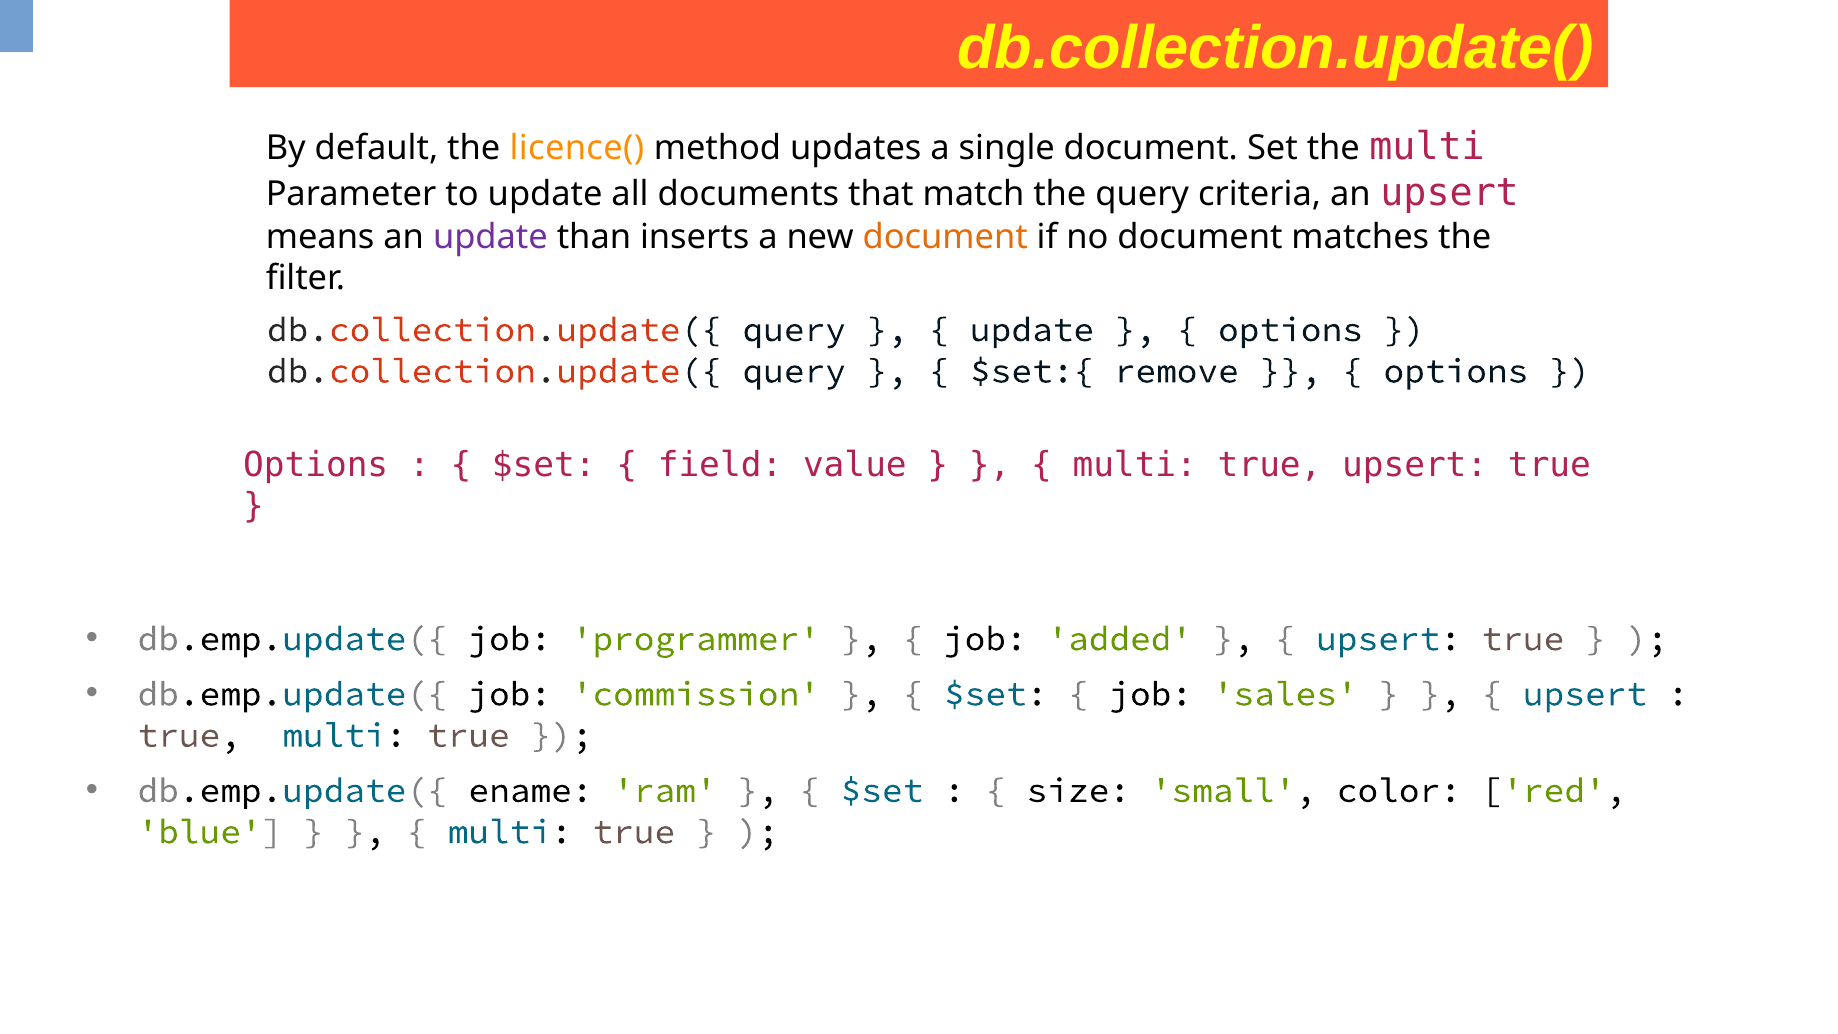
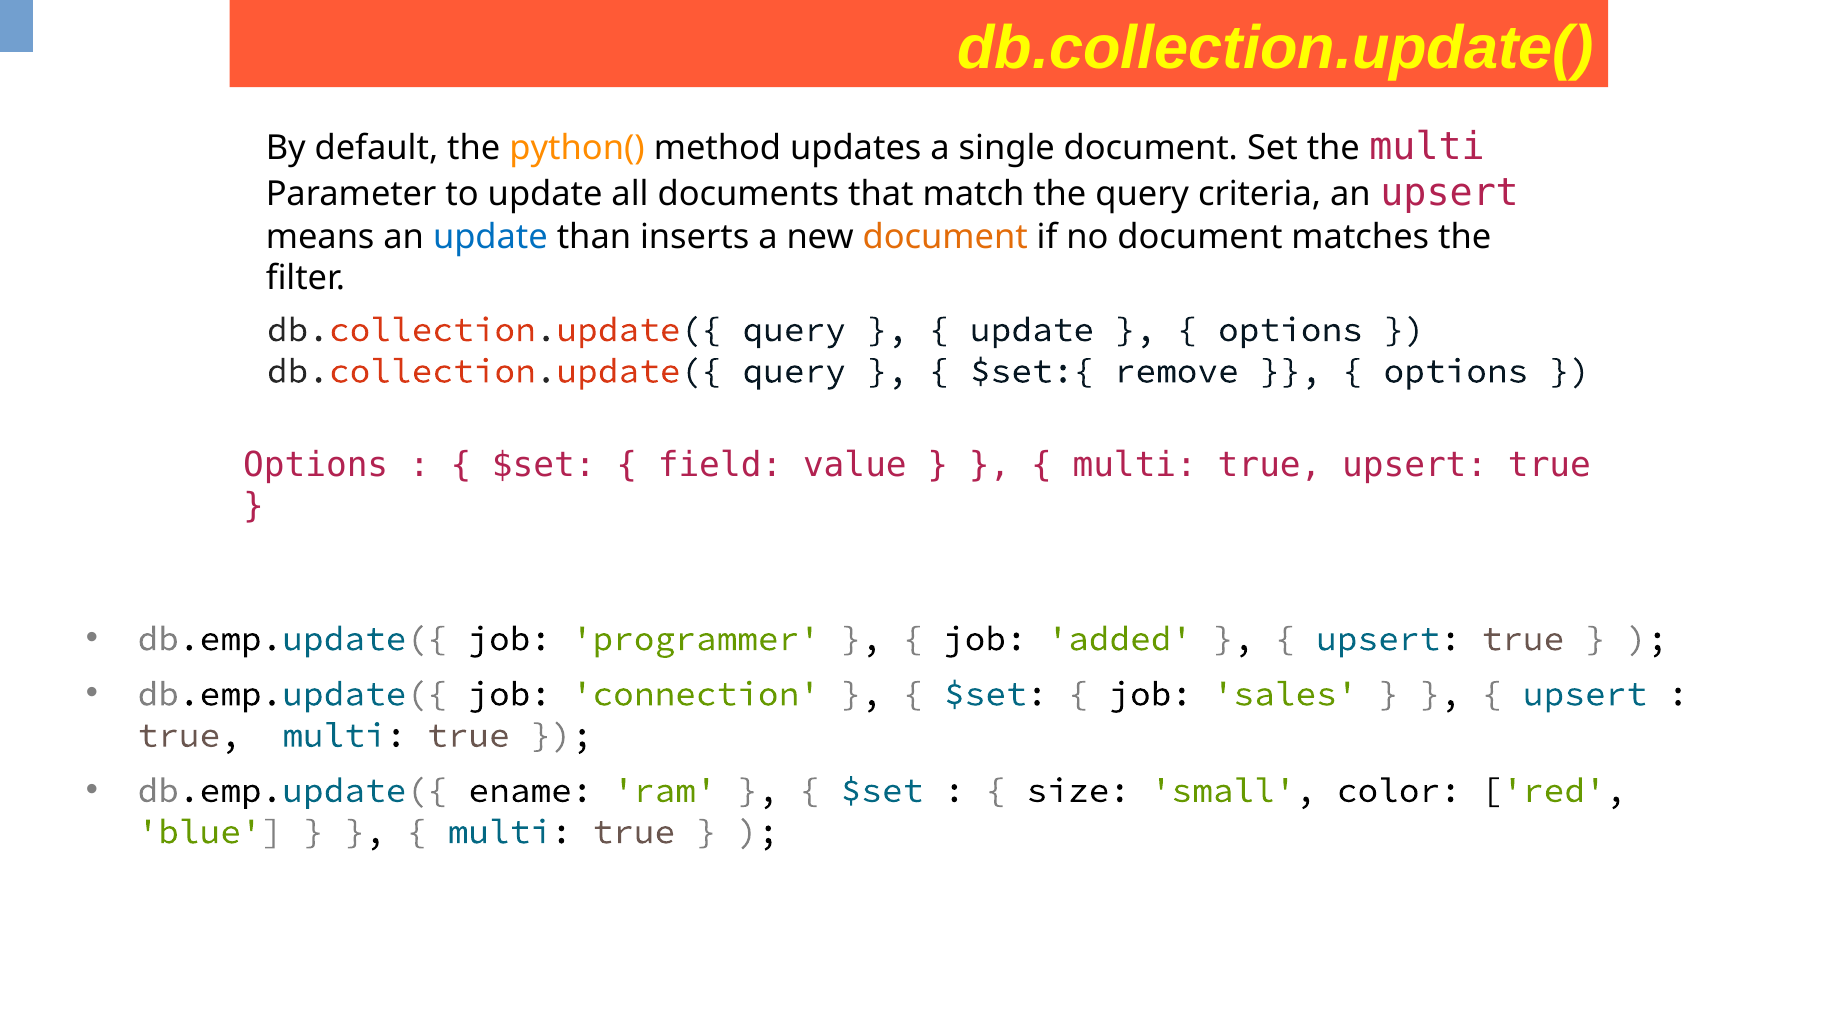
licence(: licence( -> python( (577, 149)
update colour: purple -> blue (490, 237)
commission: commission -> connection (696, 694)
